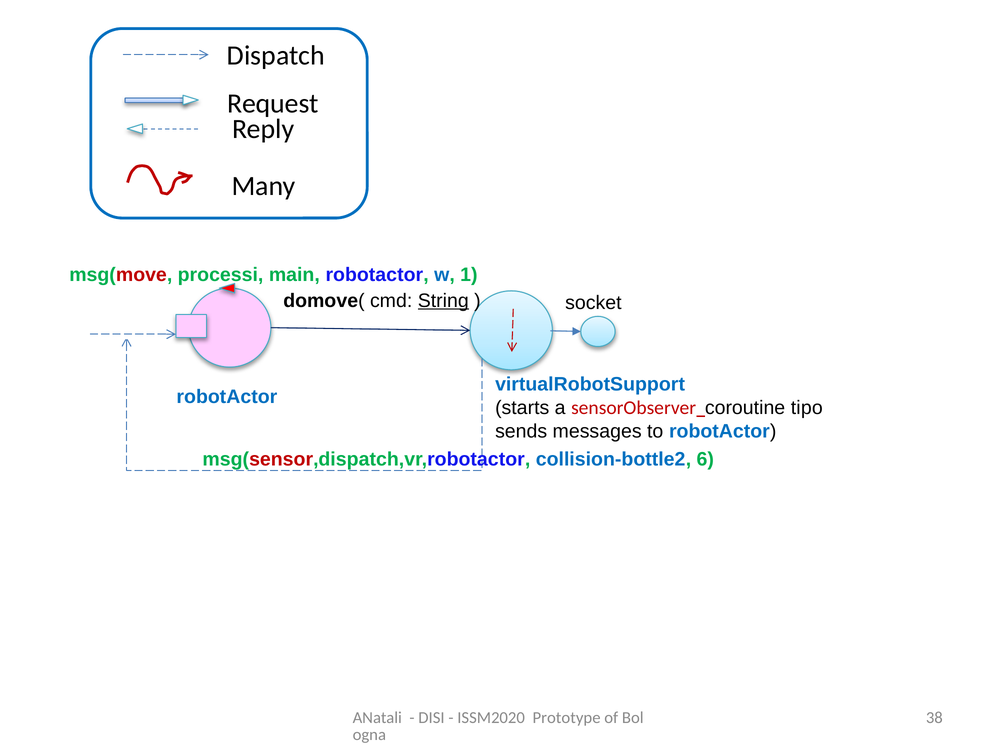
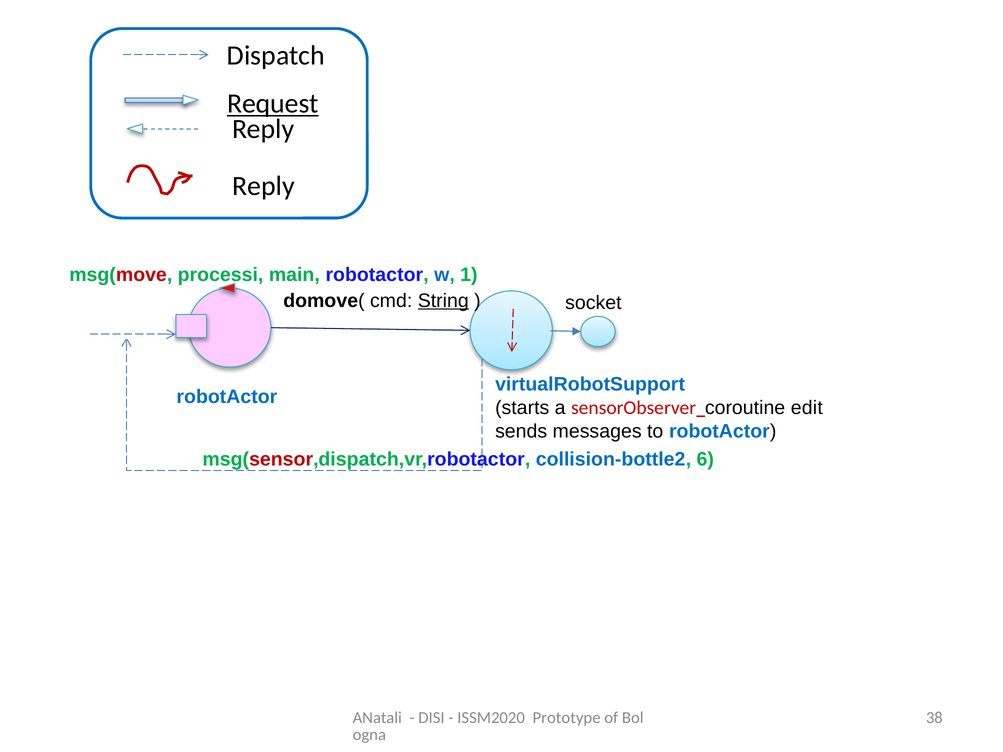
Request underline: none -> present (273, 104)
Many: Many -> Reply (264, 186)
tipo: tipo -> edit (807, 408)
